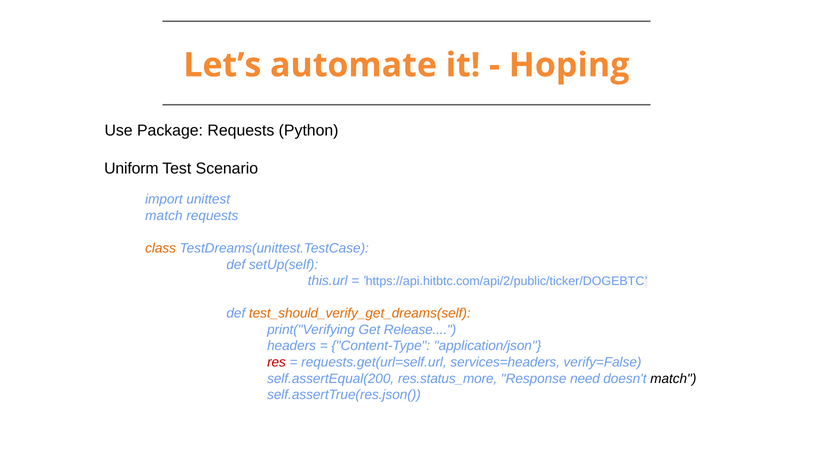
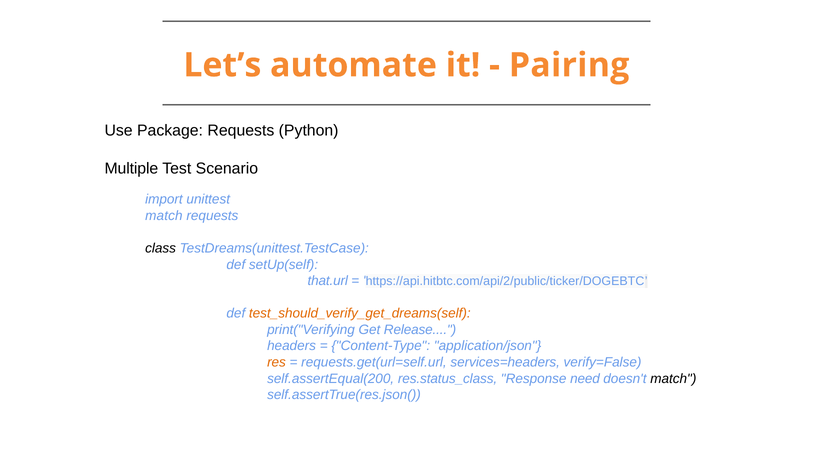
Hoping: Hoping -> Pairing (569, 65)
Uniform: Uniform -> Multiple (131, 168)
class colour: orange -> black (161, 248)
this.url: this.url -> that.url (328, 280)
res colour: red -> orange (277, 362)
res.status_more: res.status_more -> res.status_class (448, 378)
